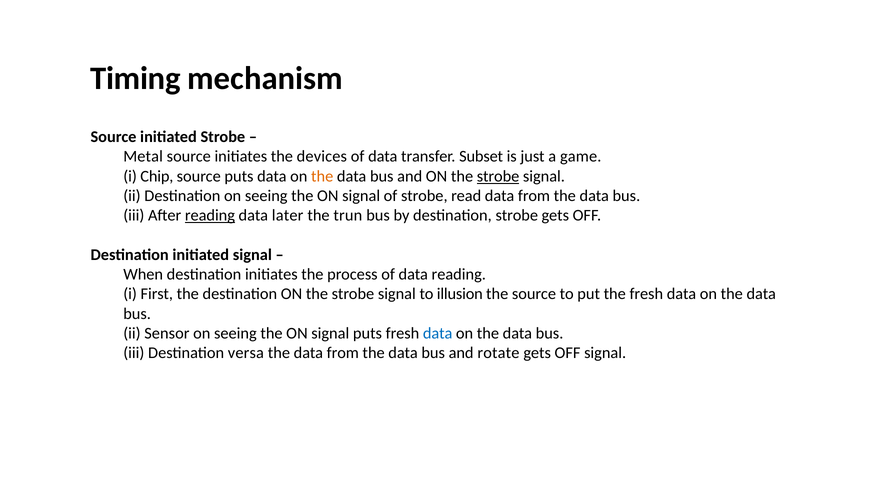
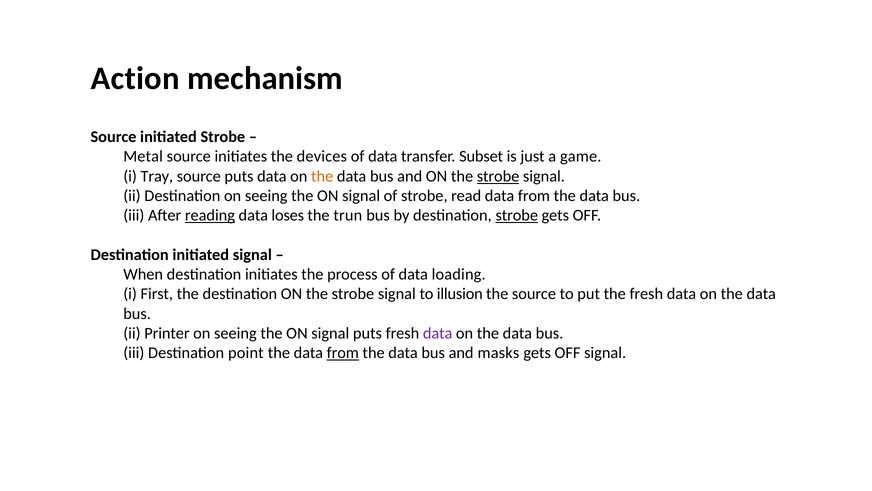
Timing: Timing -> Action (135, 79)
Chip: Chip -> Tray (157, 176)
later: later -> loses (288, 215)
strobe underline: none -> present (517, 215)
data reading: reading -> loading (459, 274)
Sensor: Sensor -> Printer (167, 333)
data colour: blue -> purple (438, 333)
versa: versa -> point (246, 353)
from underline: none -> present (343, 353)
rotate: rotate -> masks (498, 353)
